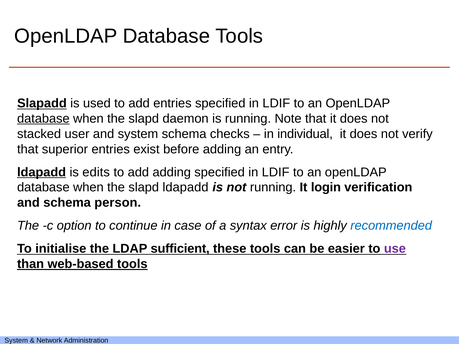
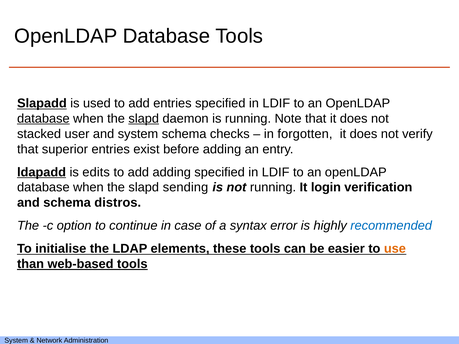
slapd underline: none -> present (144, 119)
individual: individual -> forgotten (305, 134)
slapd ldapadd: ldapadd -> sending (185, 188)
person: person -> distros (118, 203)
sufficient: sufficient -> elements (180, 249)
use colour: purple -> orange (395, 249)
